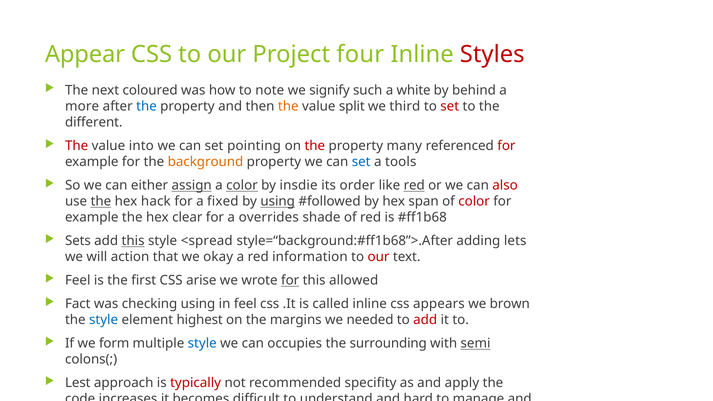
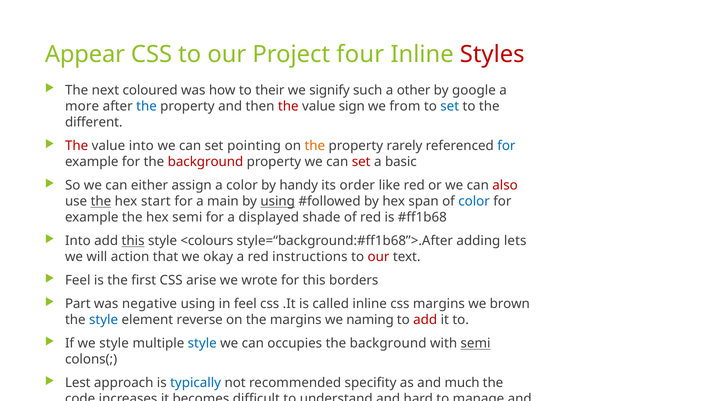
note: note -> their (270, 90)
white: white -> other (414, 90)
behind: behind -> google (474, 90)
the colour: orange -> red (288, 106)
split: split -> sign (352, 106)
third: third -> from (405, 106)
set colour: red -> blue (450, 106)
the colour: red -> orange (315, 146)
many: many -> rarely (404, 146)
for colour: red -> blue (506, 146)
background colour: orange -> red (205, 162)
set colour: blue -> red (361, 162)
tools: tools -> basic (401, 162)
assign underline: present -> none (192, 185)
color underline: present -> none (242, 185)
insdie: insdie -> handy (299, 185)
red underline: present -> none (414, 185)
hack: hack -> start (156, 202)
fixed: fixed -> main (223, 202)
color colour: red -> blue (474, 202)
hex clear: clear -> semi (187, 218)
overrides: overrides -> displayed (269, 218)
Sets: Sets -> Into (78, 241)
<spread: <spread -> <colours (207, 241)
information: information -> instructions (310, 257)
for underline: present -> none (290, 281)
allowed: allowed -> borders (354, 281)
Fact: Fact -> Part (78, 304)
checking: checking -> negative (149, 304)
css appears: appears -> margins (439, 304)
highest: highest -> reverse (200, 320)
needed: needed -> naming (370, 320)
we form: form -> style (114, 344)
surrounding: surrounding -> background (388, 344)
typically colour: red -> blue (196, 383)
apply: apply -> much (462, 383)
